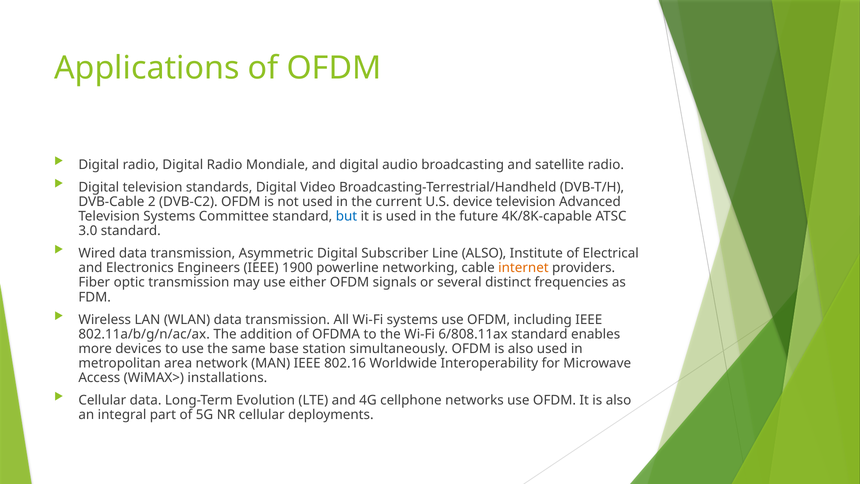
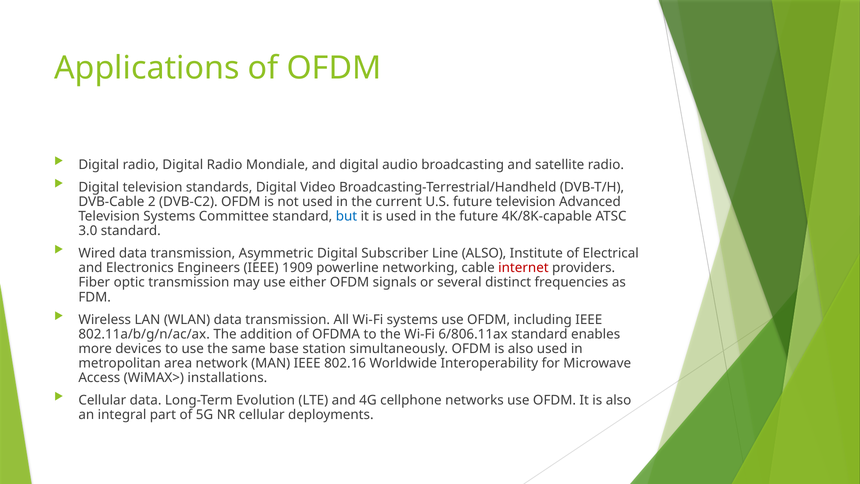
U.S device: device -> future (473, 202)
1900: 1900 -> 1909 (297, 268)
internet colour: orange -> red (523, 268)
6/808.11ax: 6/808.11ax -> 6/806.11ax (473, 334)
